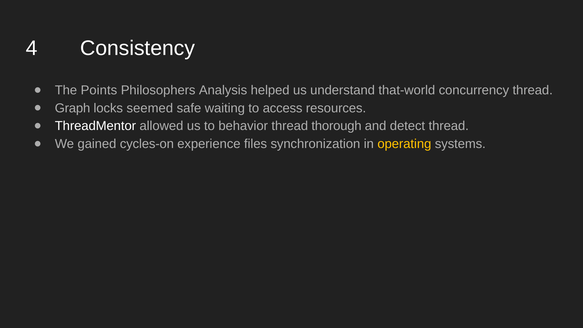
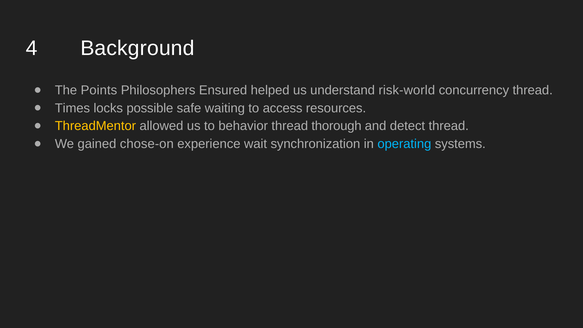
Consistency: Consistency -> Background (137, 48)
Analysis: Analysis -> Ensured (223, 90)
that-world: that-world -> risk-world (407, 90)
Graph: Graph -> Times (72, 108)
seemed: seemed -> possible (150, 108)
ThreadMentor colour: white -> yellow (95, 126)
cycles-on: cycles-on -> chose-on (147, 144)
files: files -> wait (256, 144)
operating colour: yellow -> light blue (404, 144)
